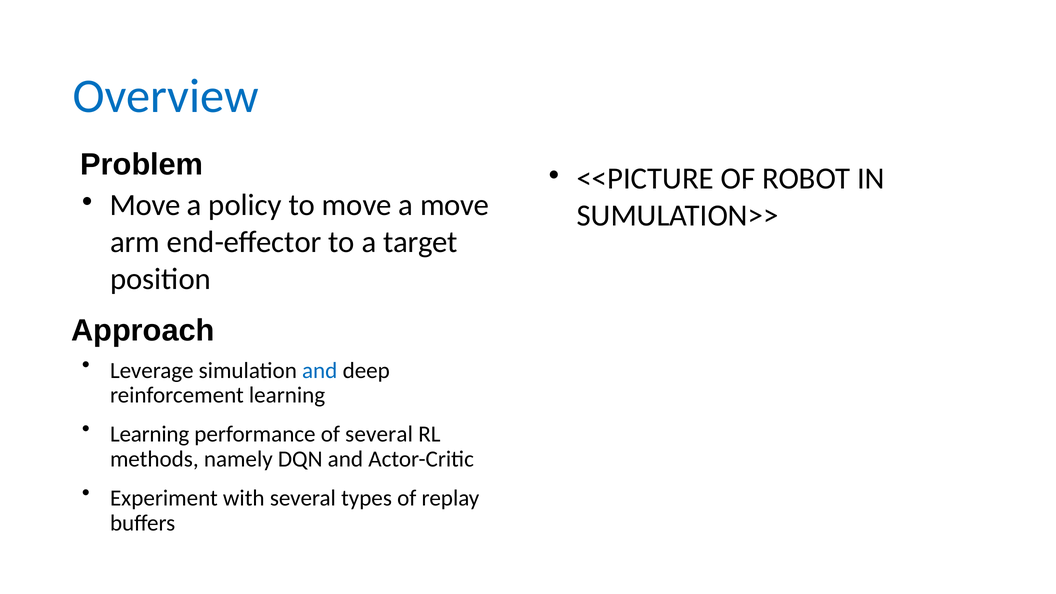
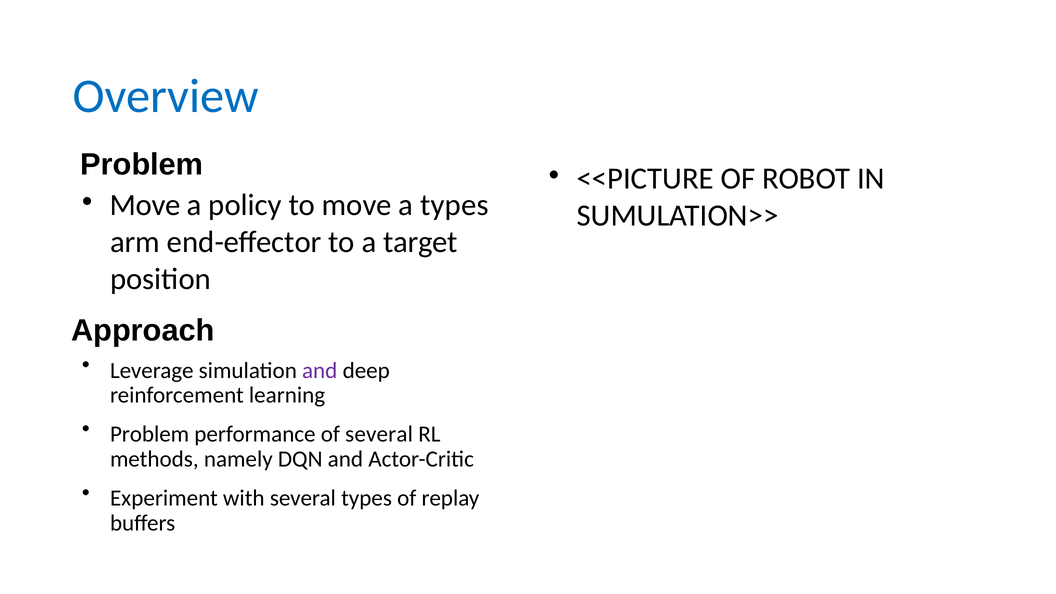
a move: move -> types (454, 205)
and colour: blue -> purple (320, 370)
Learning: Learning -> Problem (150, 434)
